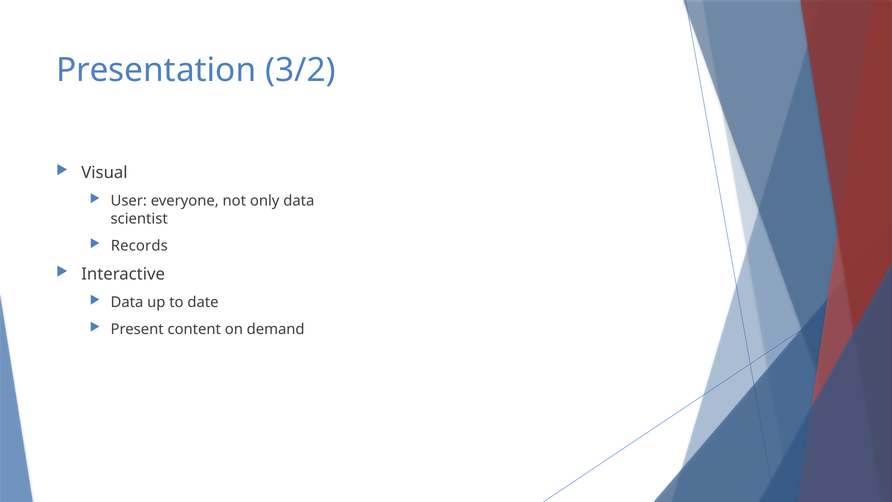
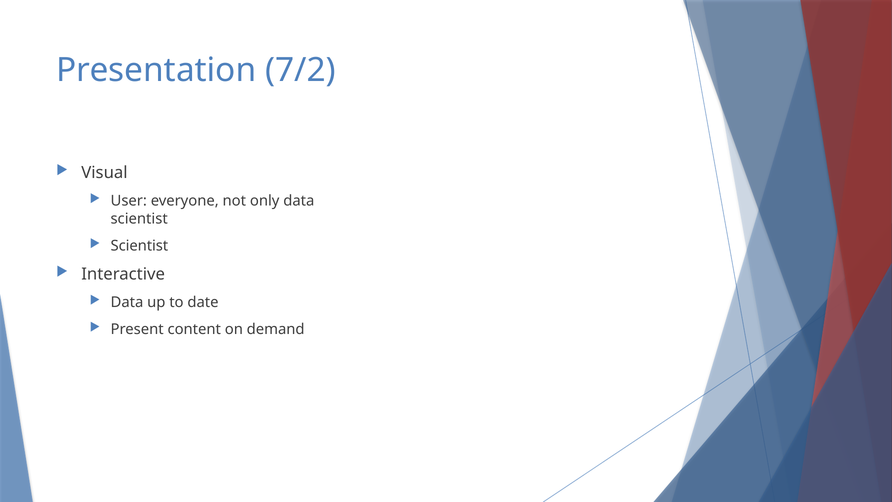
3/2: 3/2 -> 7/2 (300, 70)
Records: Records -> Scientist (139, 246)
